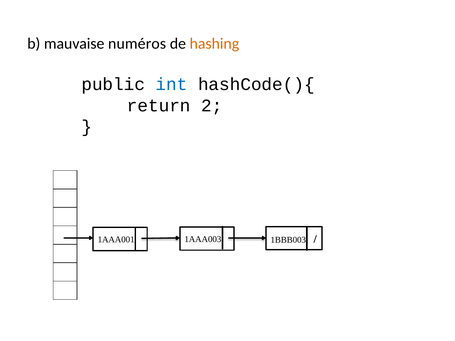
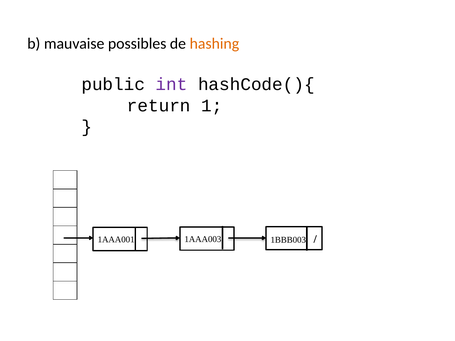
numéros: numéros -> possibles (137, 44)
int colour: blue -> purple (172, 84)
2: 2 -> 1 (212, 106)
